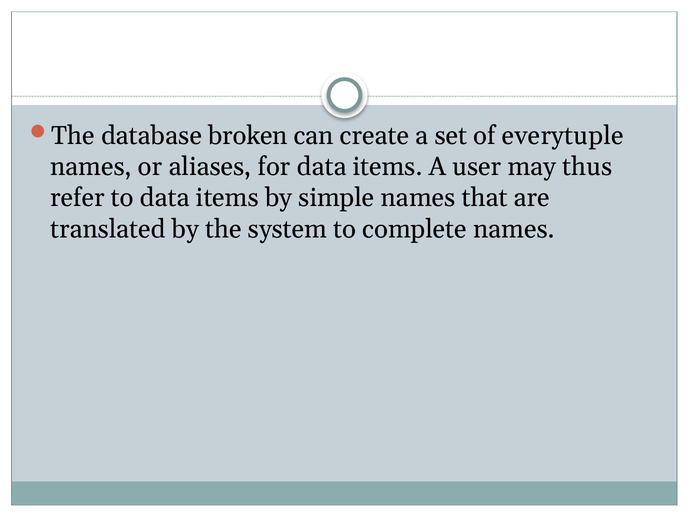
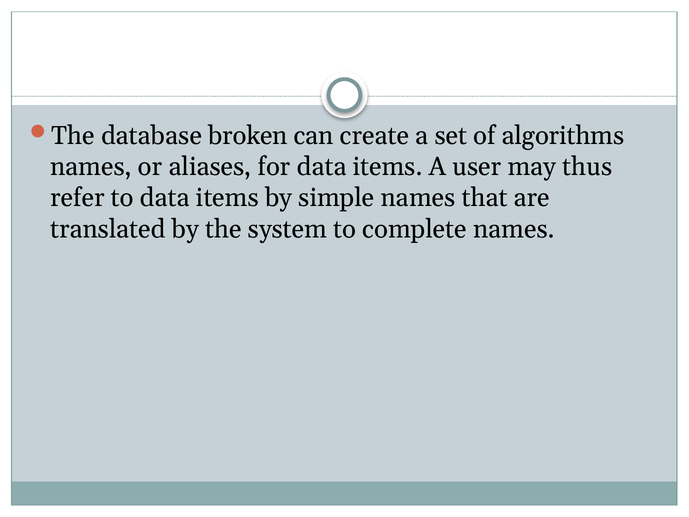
everytuple: everytuple -> algorithms (563, 136)
